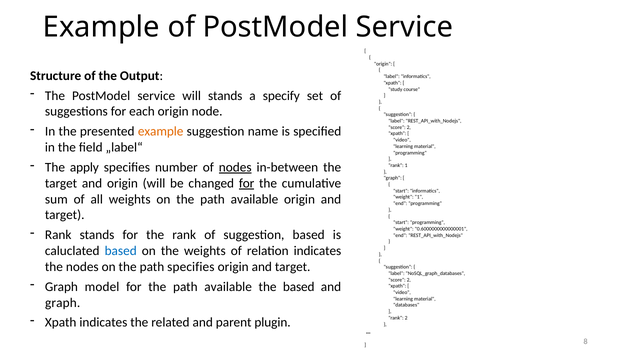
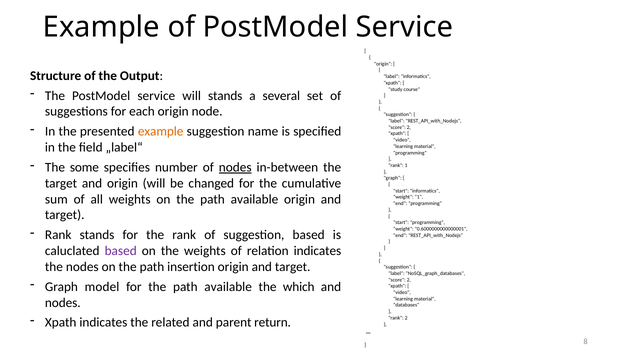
specify: specify -> several (281, 96)
apply: apply -> some (84, 167)
for underline: present -> none (247, 183)
based colour: blue -> purple (121, 251)
path specifies: specifies -> insertion (191, 267)
the based: based -> which (299, 287)
graph: graph -> nodes (63, 302)
plugin: plugin -> return (273, 322)
